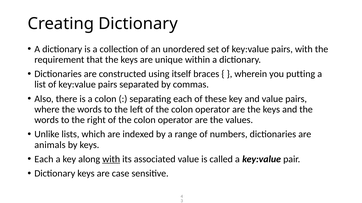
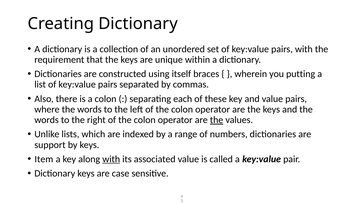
the underline: none -> present (217, 120)
animals: animals -> support (50, 145)
Each: Each -> Item (44, 160)
